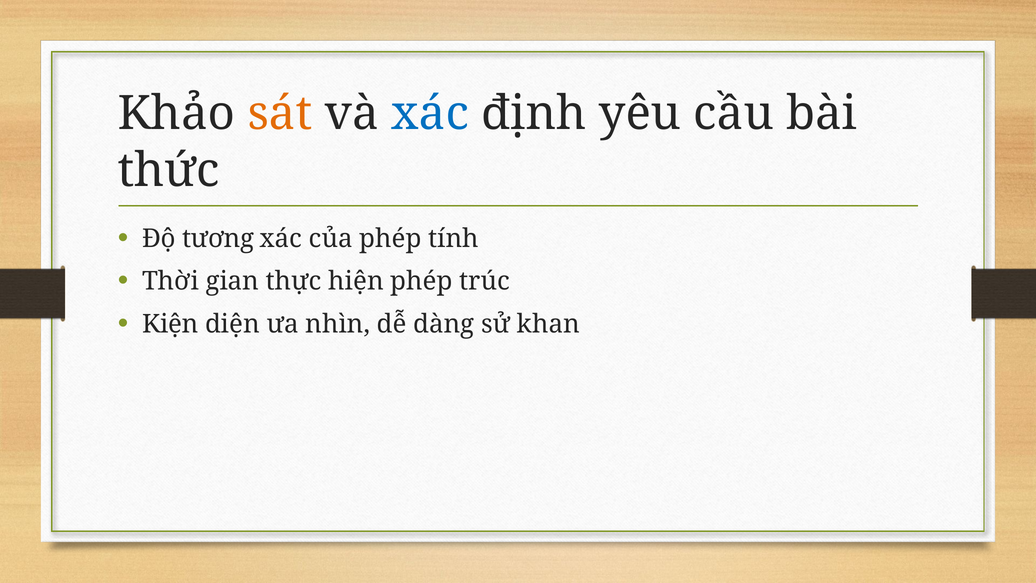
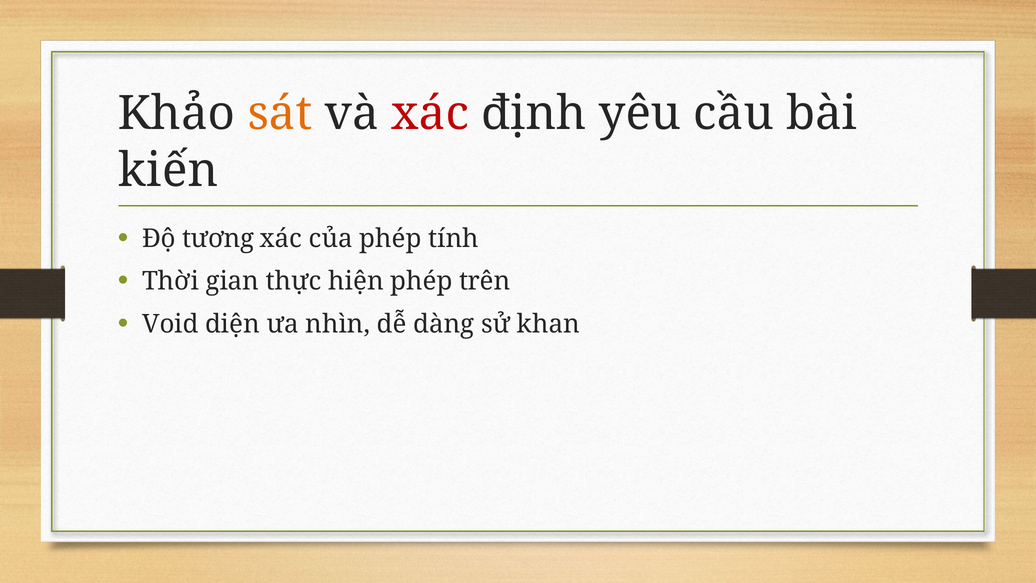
xác colour: blue -> red (430, 114)
thức: thức -> kiến (168, 171)
trúc: trúc -> trên (485, 281)
Kiện: Kiện -> Void (170, 324)
